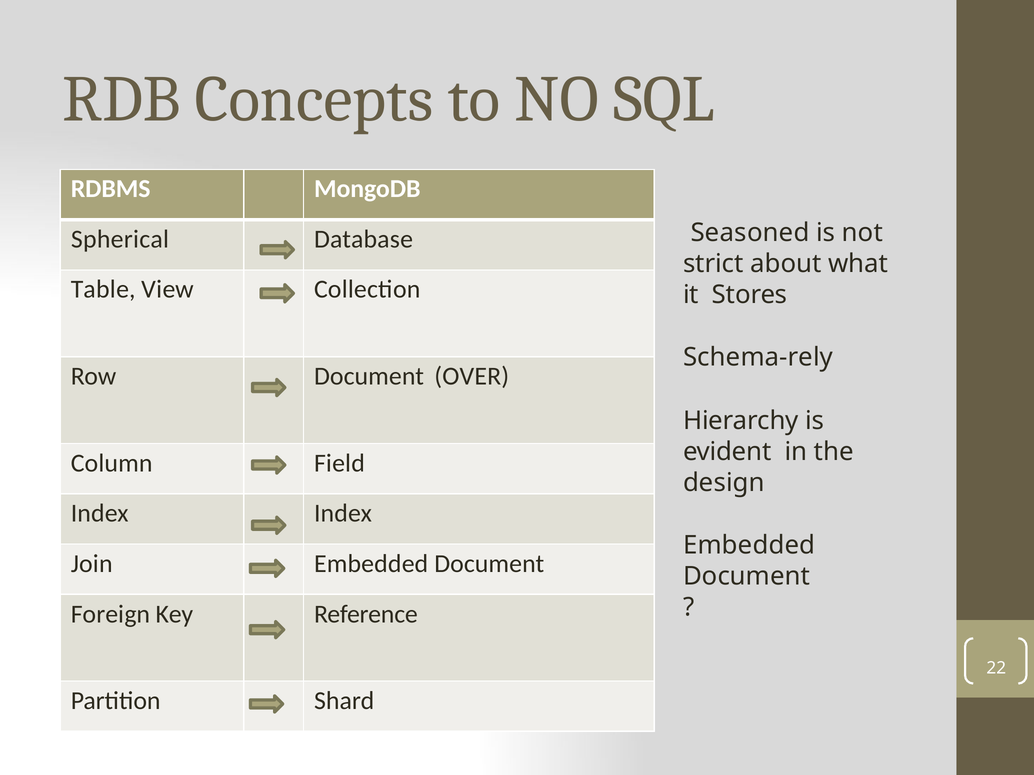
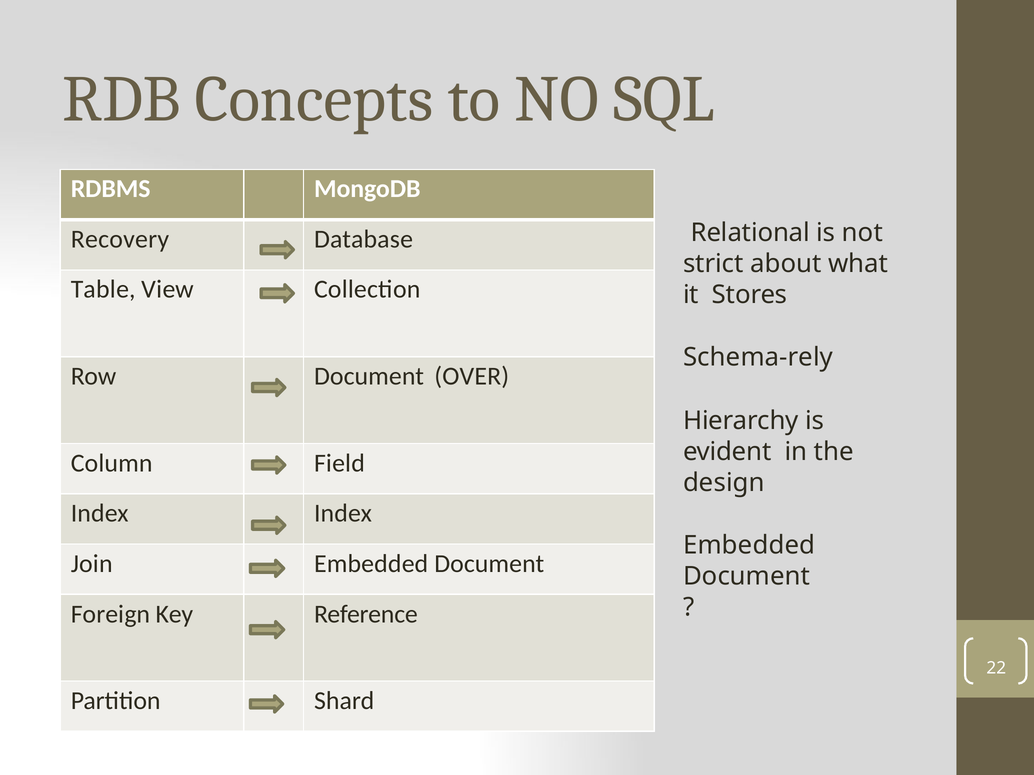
Seasoned: Seasoned -> Relational (750, 233)
Spherical: Spherical -> Recovery (120, 239)
